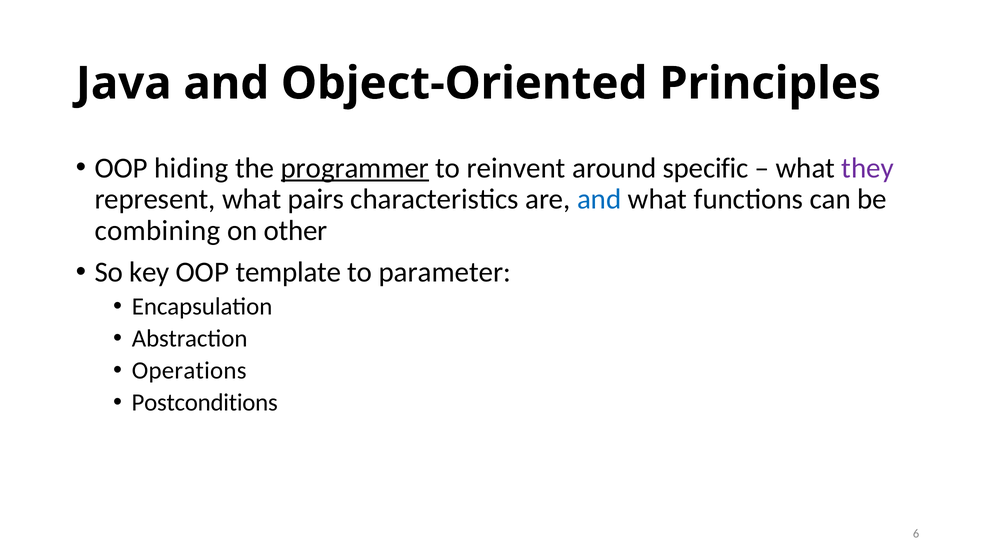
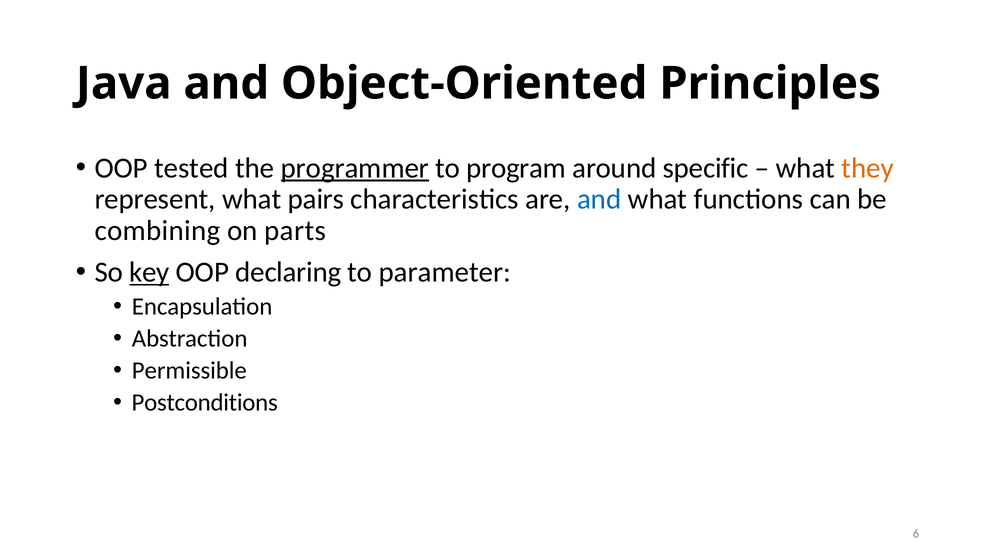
hiding: hiding -> tested (191, 168)
reinvent: reinvent -> program (516, 168)
they colour: purple -> orange (868, 168)
other: other -> parts (295, 231)
key underline: none -> present (150, 273)
template: template -> declaring (288, 273)
Operations: Operations -> Permissible (189, 371)
